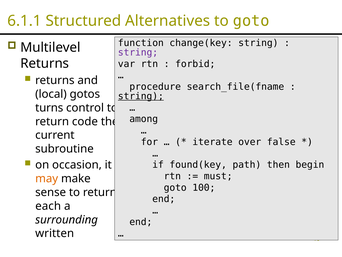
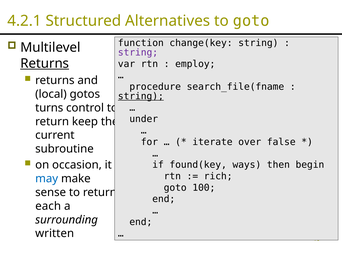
6.1.1: 6.1.1 -> 4.2.1 (25, 21)
Returns underline: none -> present (45, 63)
forbid: forbid -> employ (195, 64)
among: among -> under (144, 119)
code: code -> keep (85, 121)
path: path -> ways (247, 164)
must: must -> rich (218, 176)
may colour: orange -> blue (47, 178)
